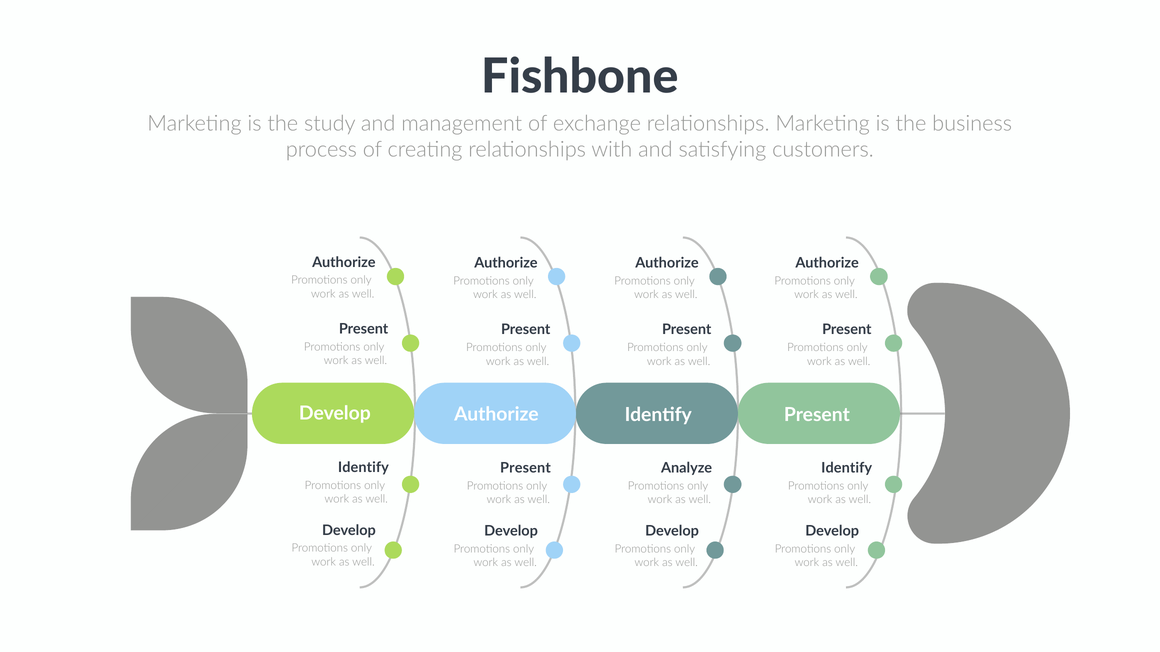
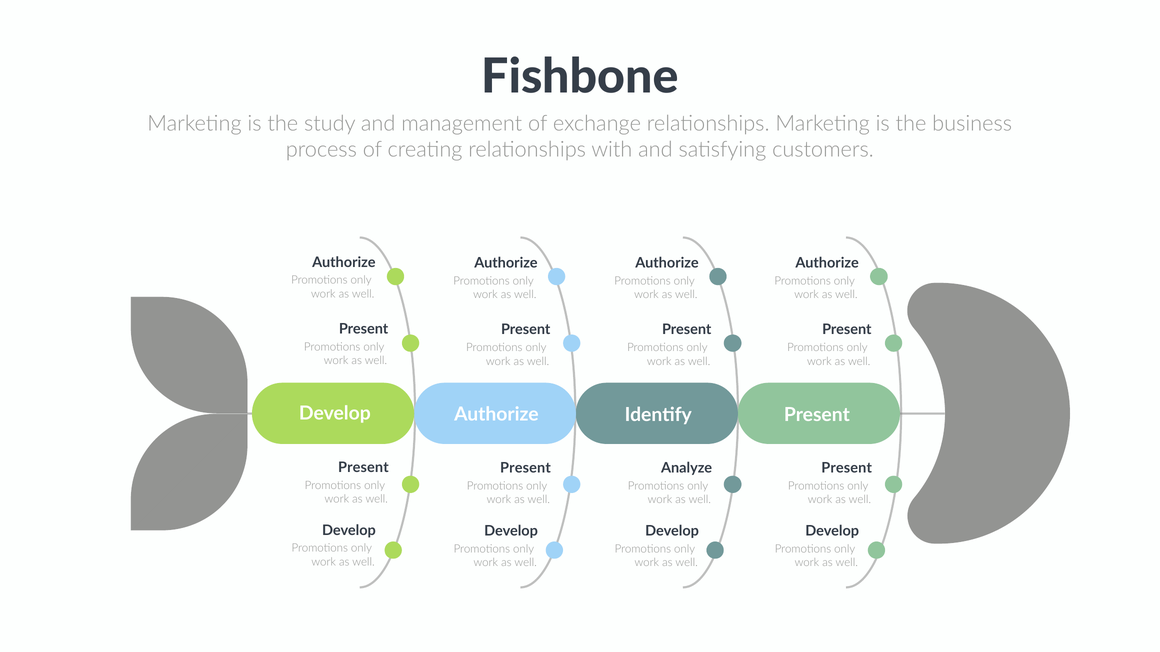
Identify: Identify -> Present (363, 468)
Identify: Identify -> Present (847, 469)
